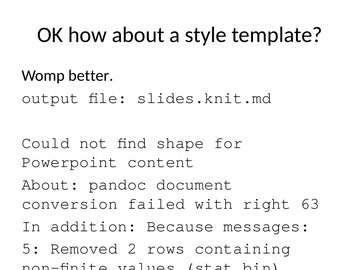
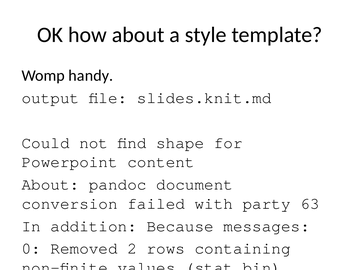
better: better -> handy (91, 76)
right: right -> party (267, 204)
5: 5 -> 0 (31, 248)
